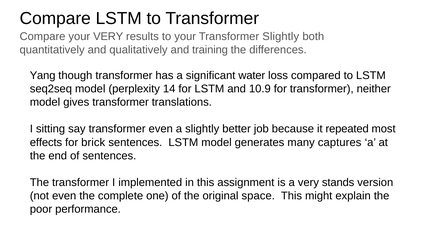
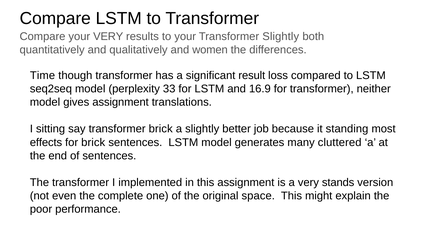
training: training -> women (210, 50)
Yang: Yang -> Time (42, 75)
water: water -> result (252, 75)
14: 14 -> 33 (169, 89)
10.9: 10.9 -> 16.9 (260, 89)
gives transformer: transformer -> assignment (121, 102)
transformer even: even -> brick (161, 129)
repeated: repeated -> standing (347, 129)
captures: captures -> cluttered (340, 142)
